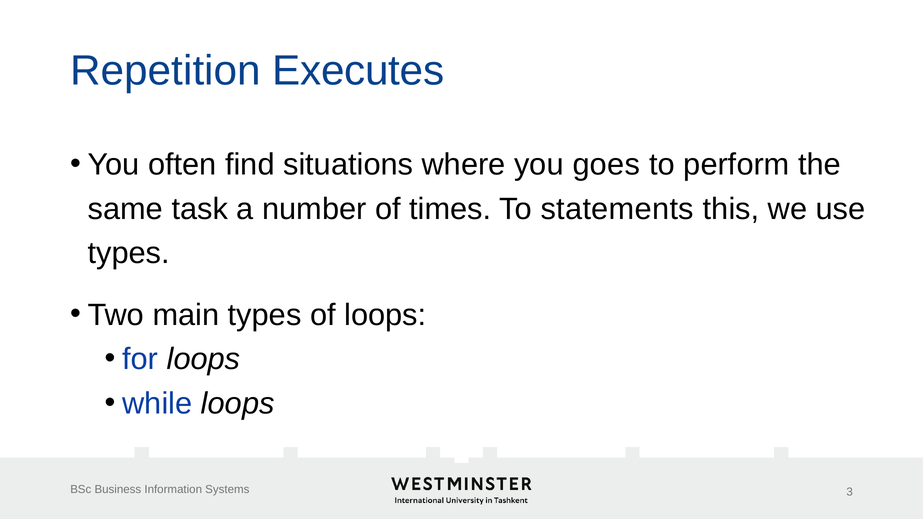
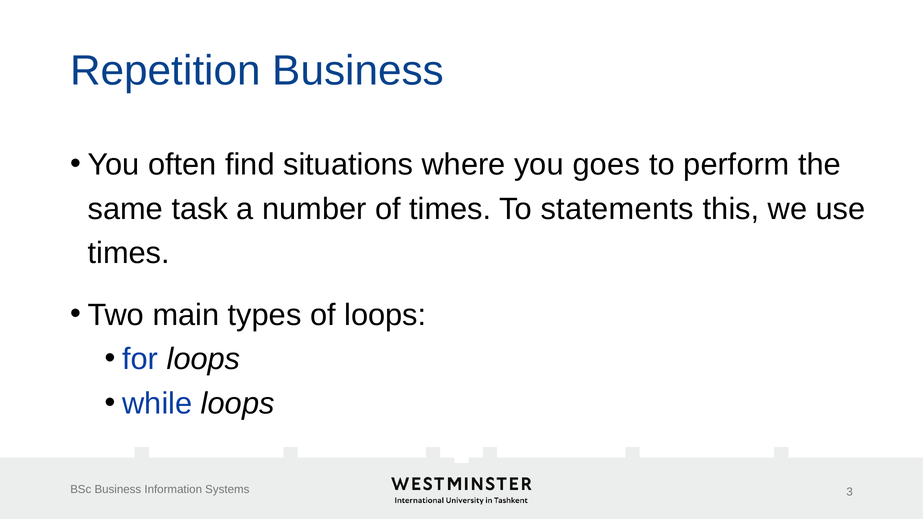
Repetition Executes: Executes -> Business (358, 71)
types: types -> times (129, 253)
